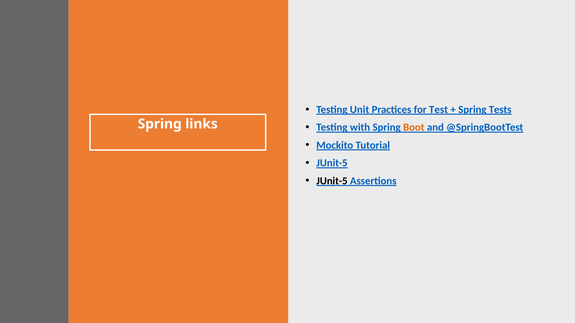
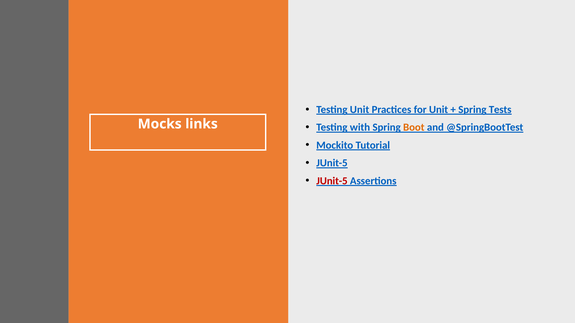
for Test: Test -> Unit (439, 110)
Spring: Spring -> Mocks (160, 124)
JUnit-5 colour: black -> red (332, 181)
